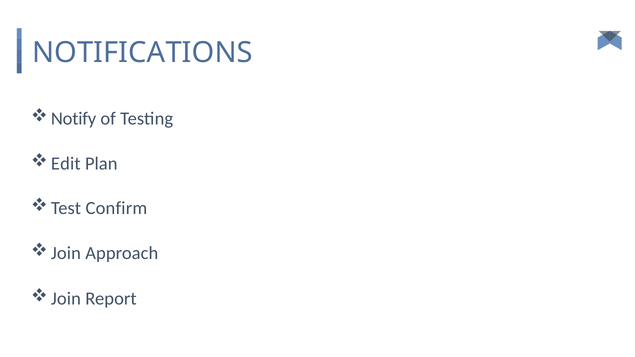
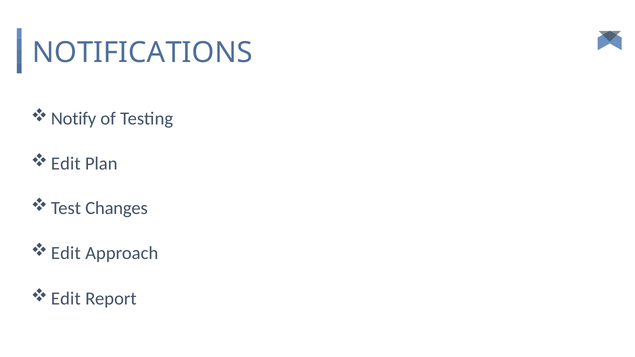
Confirm: Confirm -> Changes (117, 208)
Join: Join -> Edit (66, 253)
Join: Join -> Edit (66, 299)
